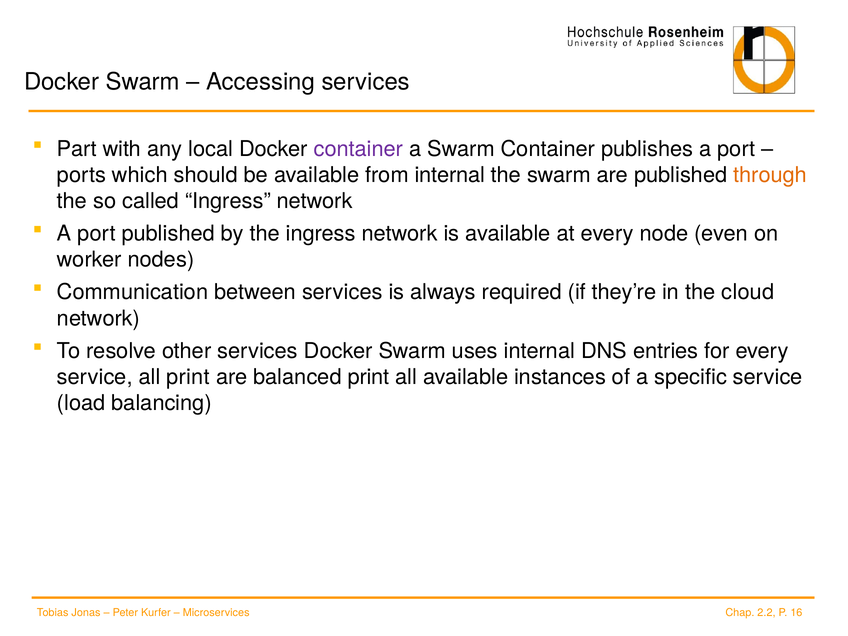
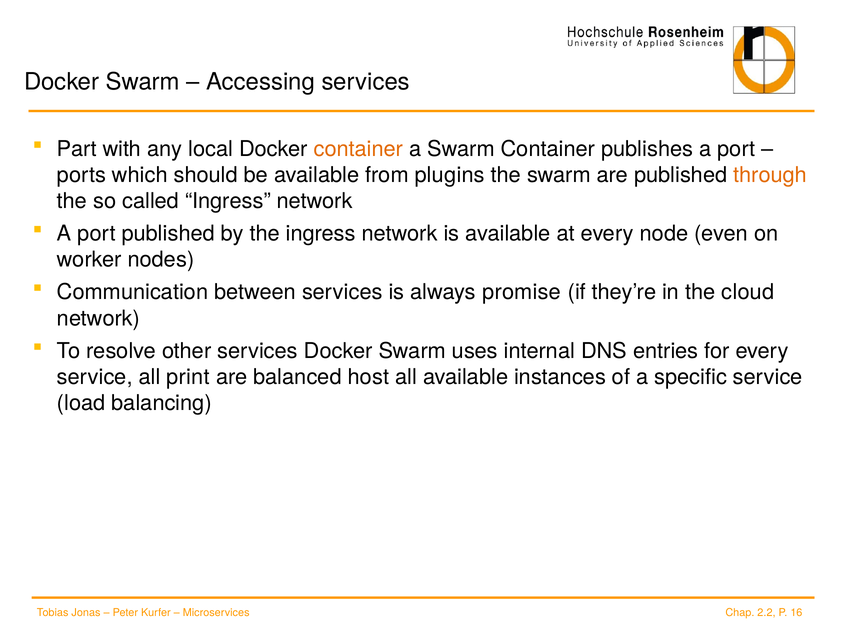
container colour: purple -> orange (358, 149)
from internal: internal -> plugins (450, 175)
required: required -> promise (522, 292)
balanced print: print -> host (368, 377)
